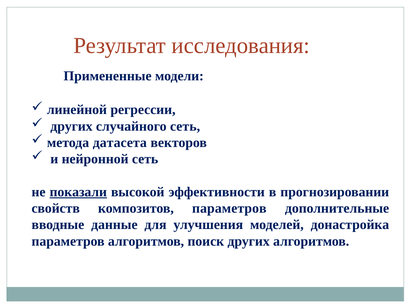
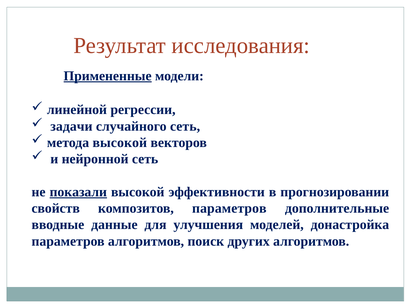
Примененные underline: none -> present (108, 76)
других: других -> задачи (71, 126)
метода датасета: датасета -> высокой (120, 143)
